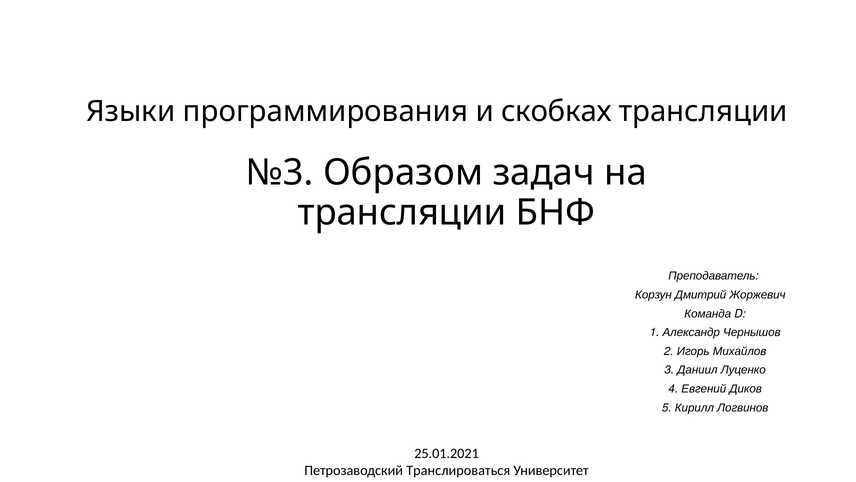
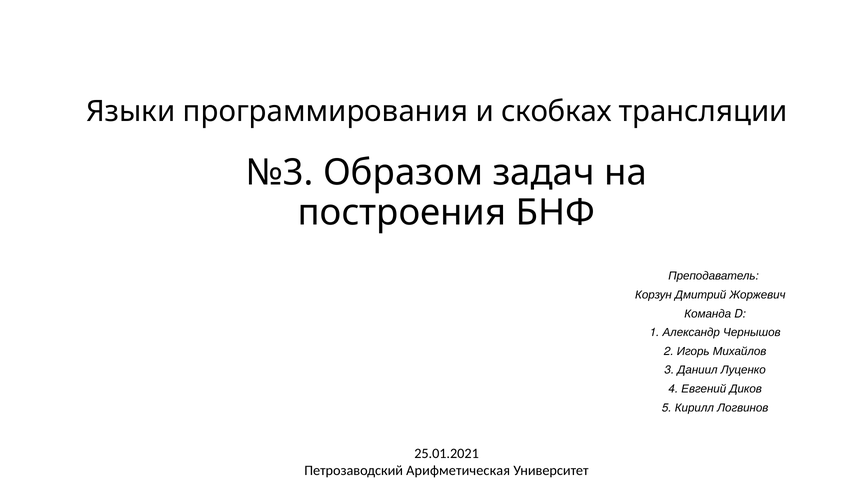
трансляции: трансляции -> построения (402, 212)
Транслироваться: Транслироваться -> Арифметическая (458, 470)
